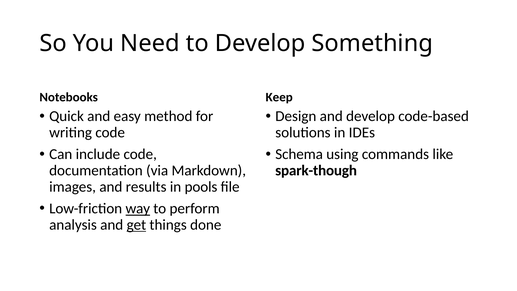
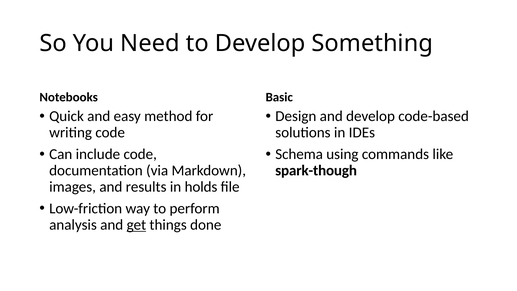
Keep: Keep -> Basic (279, 97)
pools: pools -> holds (201, 187)
way underline: present -> none (138, 208)
